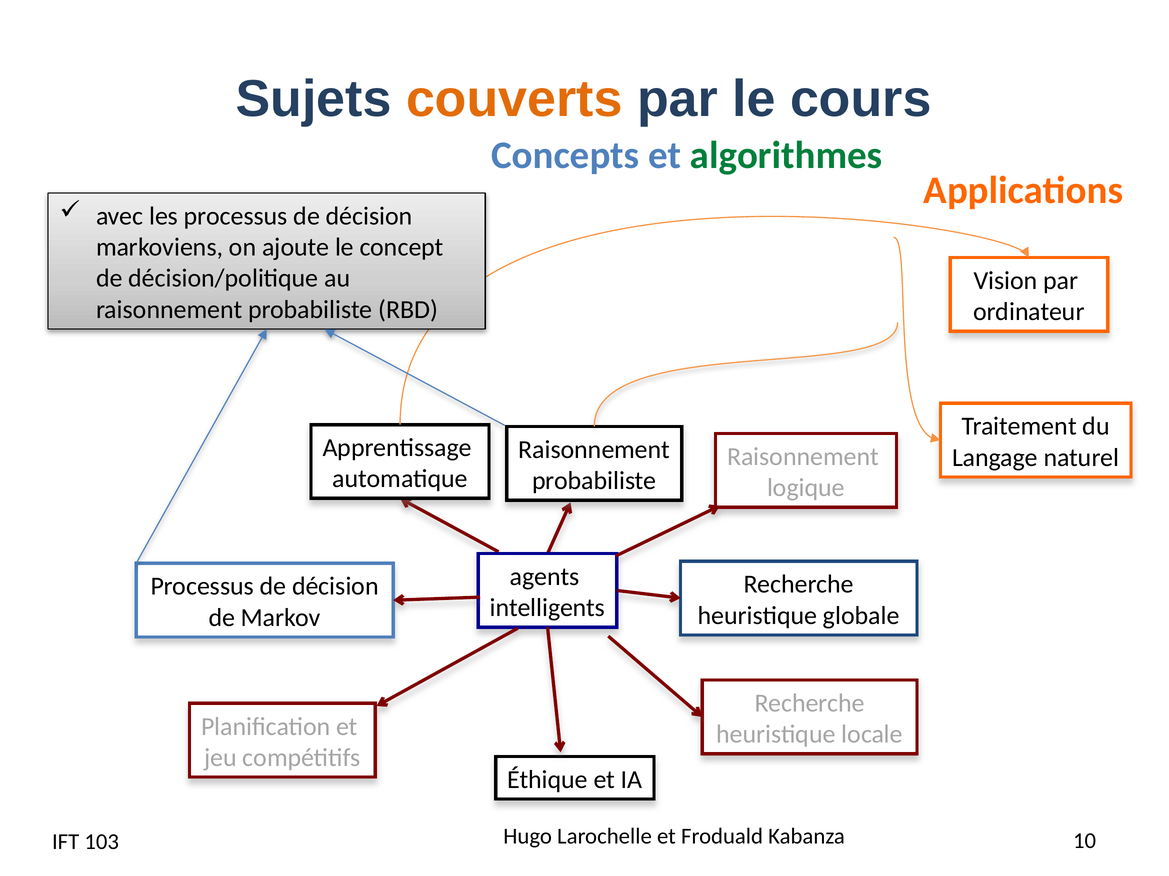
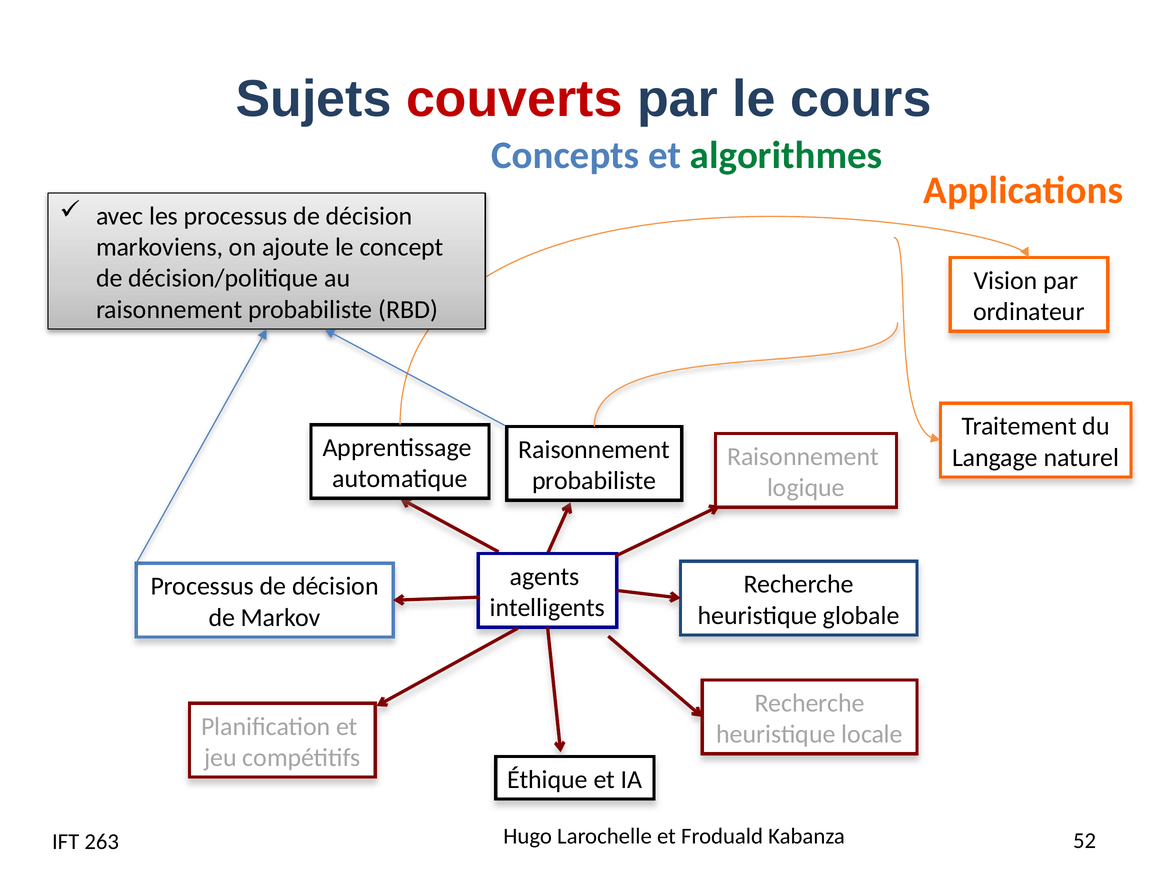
couverts colour: orange -> red (514, 99)
10: 10 -> 52 (1085, 842)
103: 103 -> 263 (102, 843)
